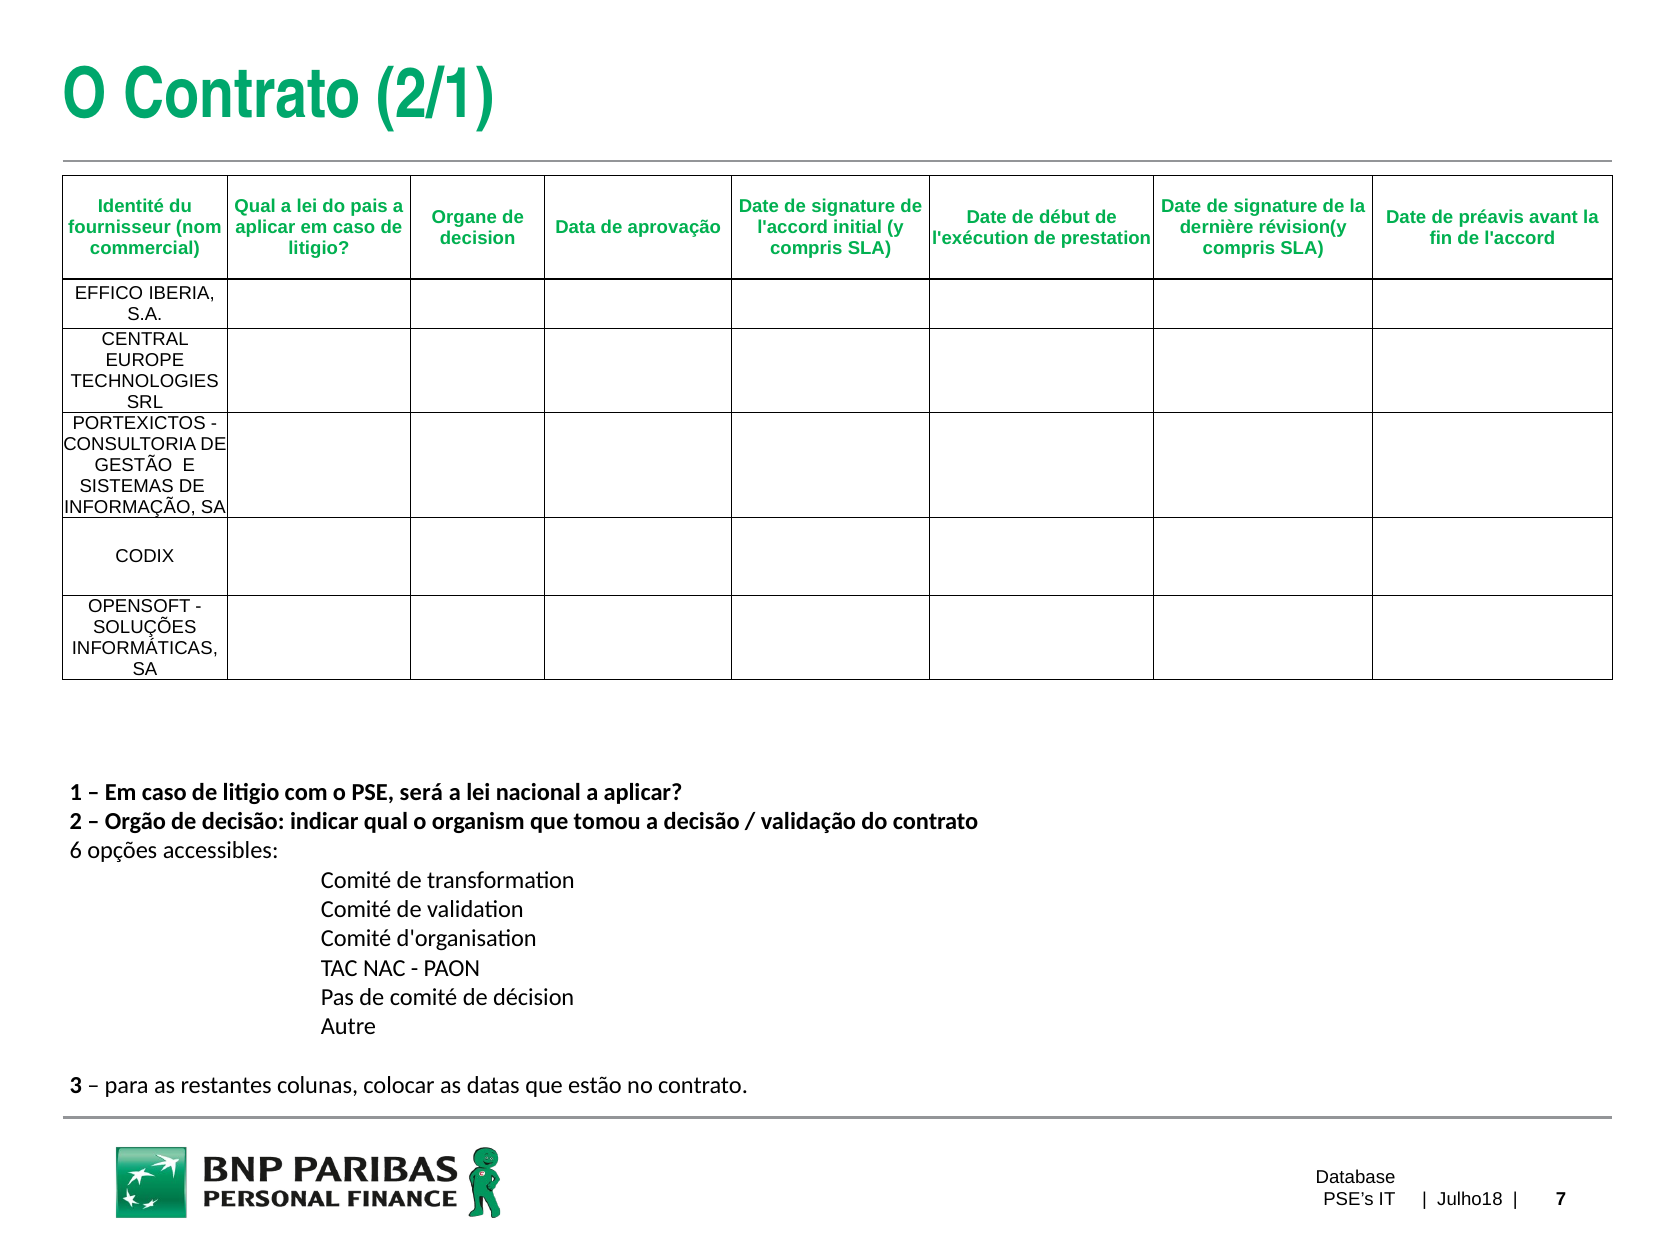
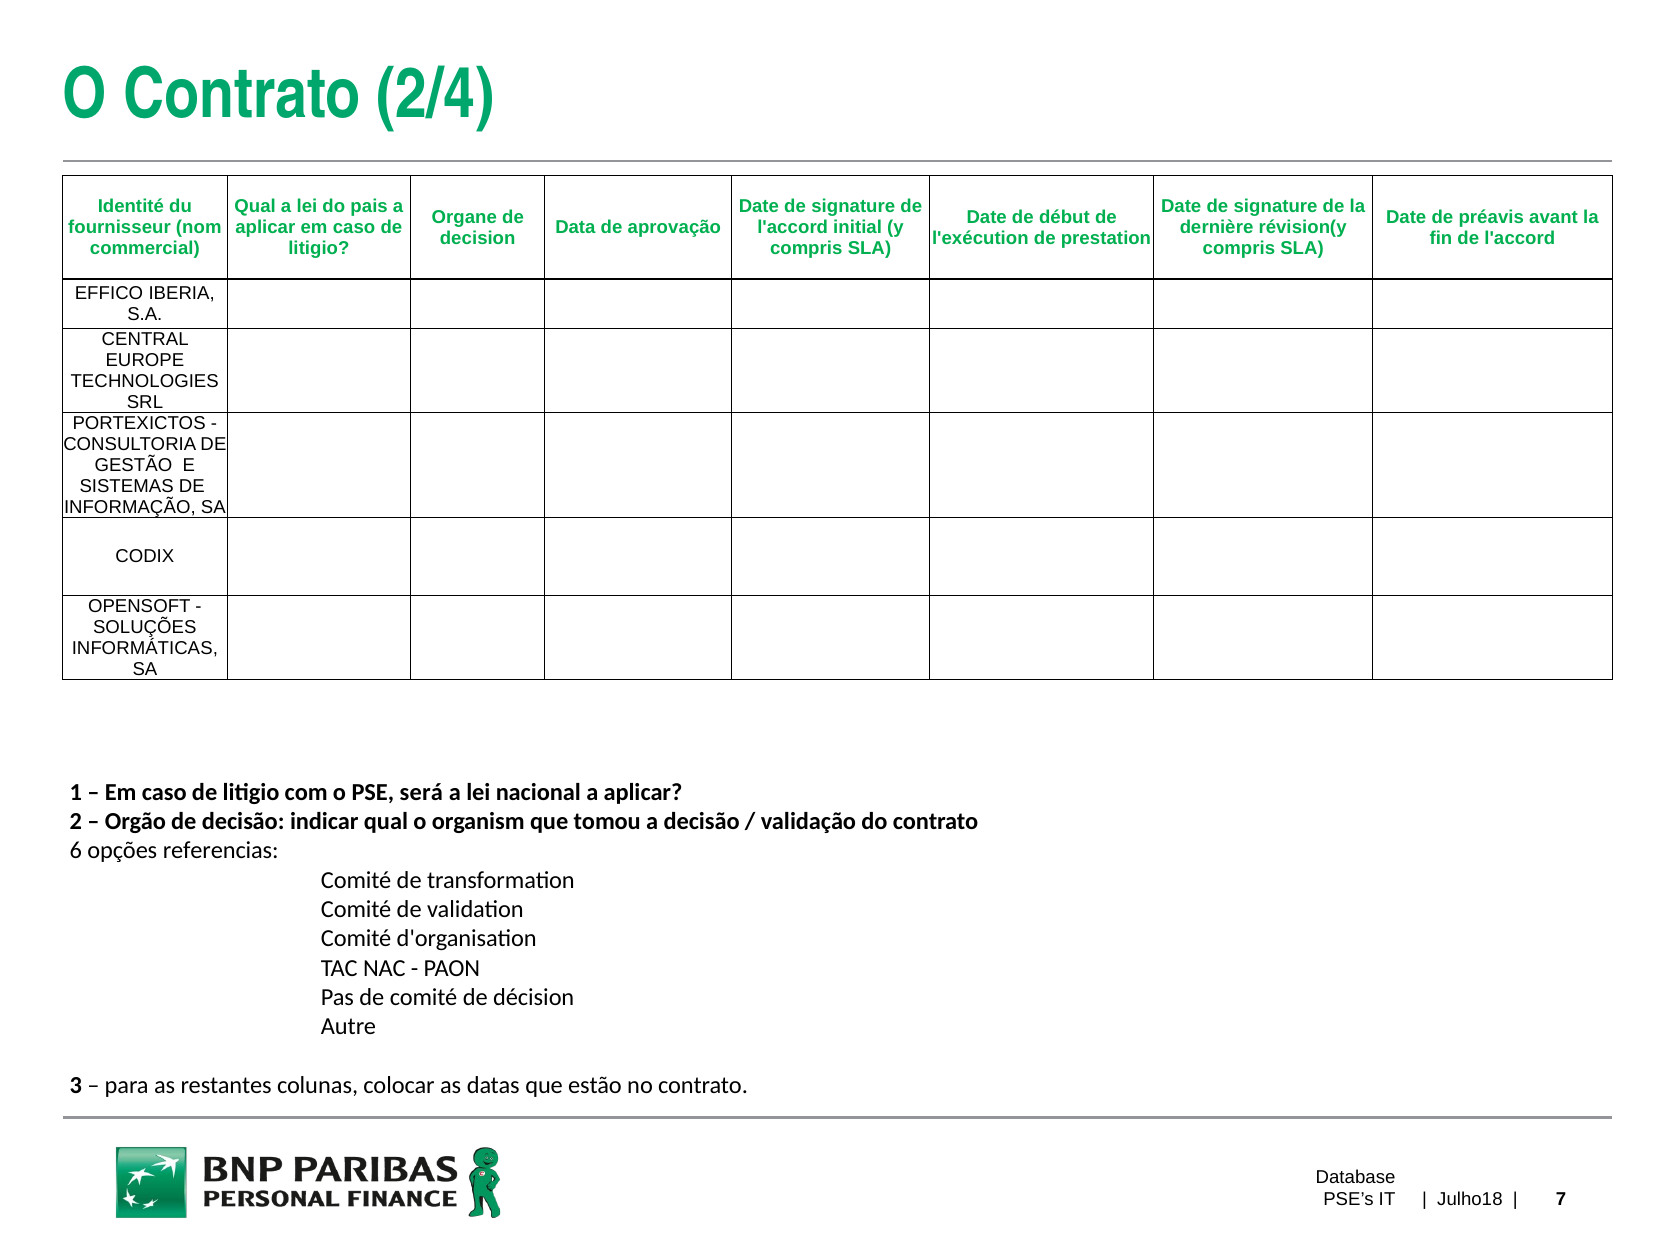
2/1: 2/1 -> 2/4 (435, 94)
accessibles: accessibles -> referencias (221, 851)
